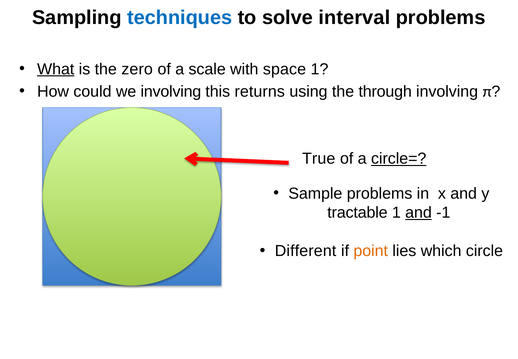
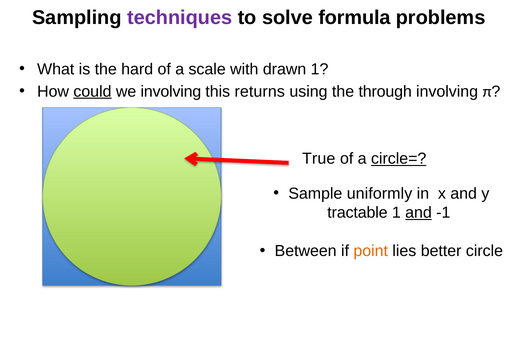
techniques colour: blue -> purple (180, 17)
interval: interval -> formula (354, 17)
What underline: present -> none (56, 69)
zero: zero -> hard (137, 69)
space: space -> drawn (285, 69)
could underline: none -> present (92, 91)
Sample problems: problems -> uniformly (379, 193)
Different: Different -> Between (306, 251)
which: which -> better (441, 251)
